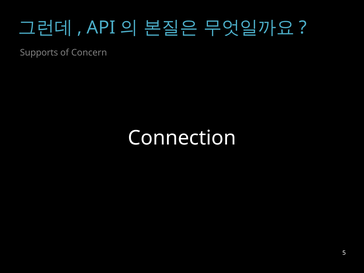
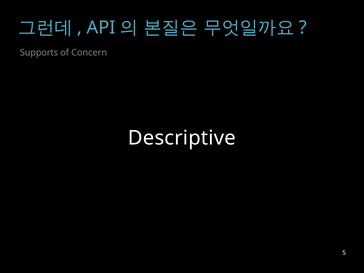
Connection: Connection -> Descriptive (182, 138)
